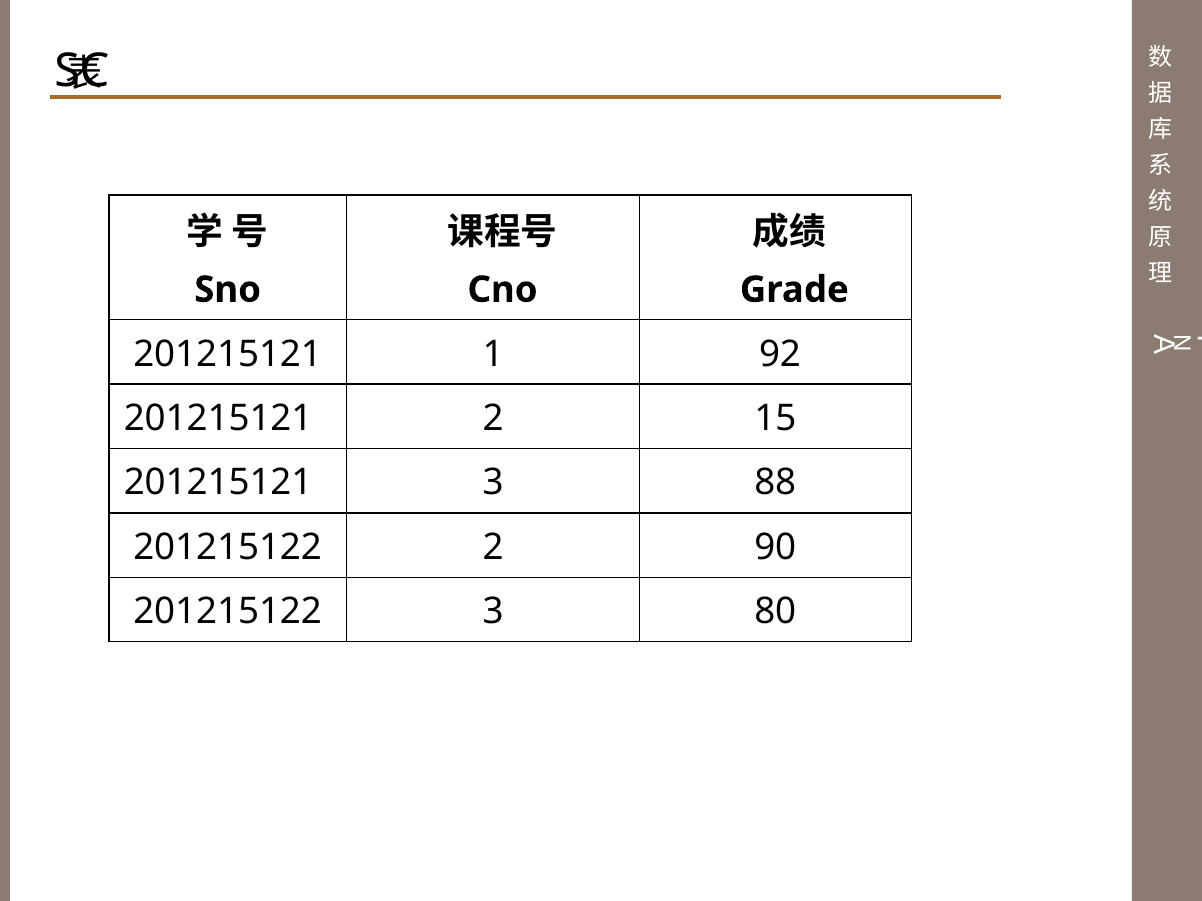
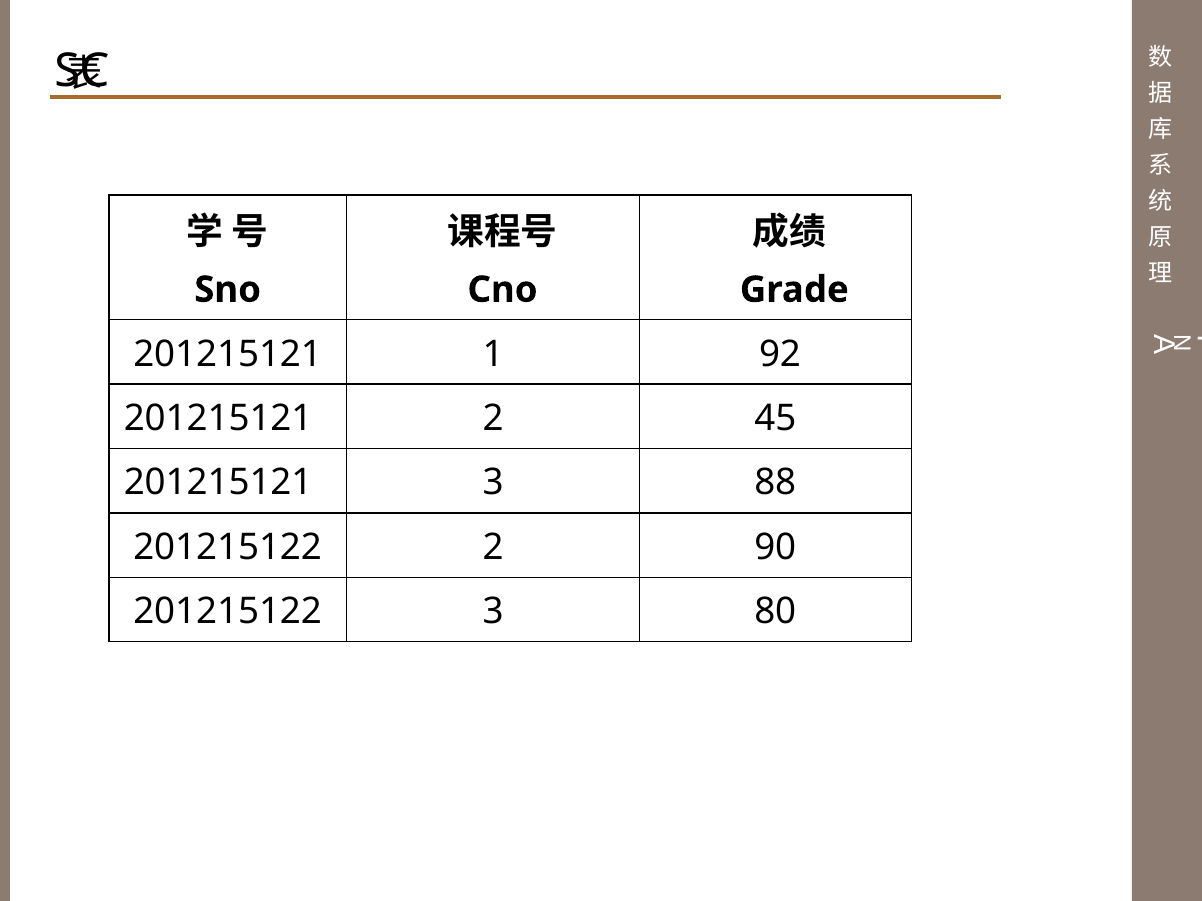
15: 15 -> 45 (775, 419)
